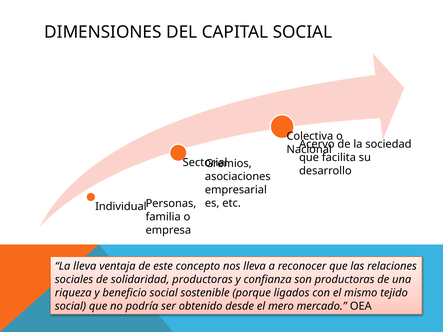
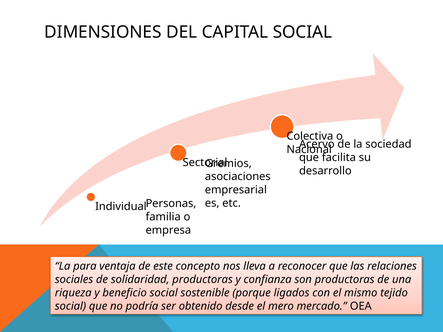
La lleva: lleva -> para (85, 266)
